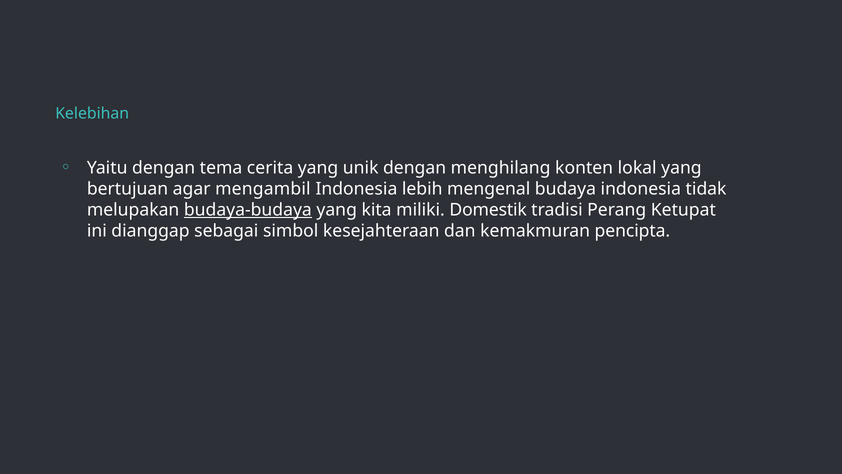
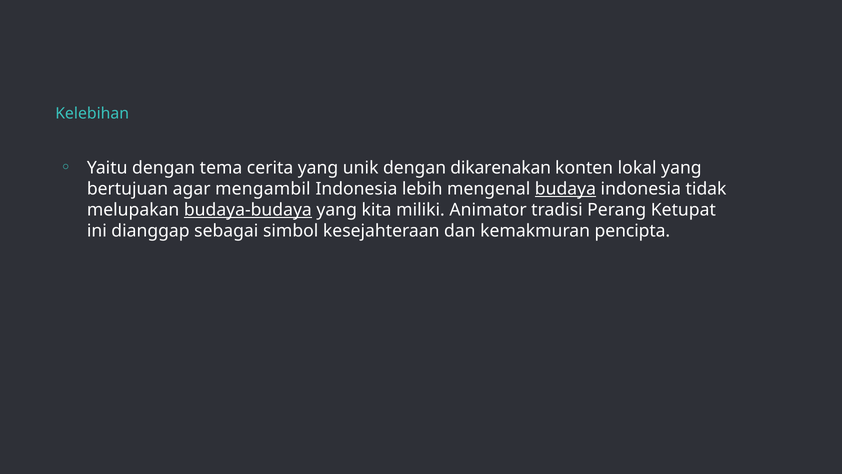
menghilang: menghilang -> dikarenakan (501, 168)
budaya underline: none -> present (565, 189)
Domestik: Domestik -> Animator (488, 210)
